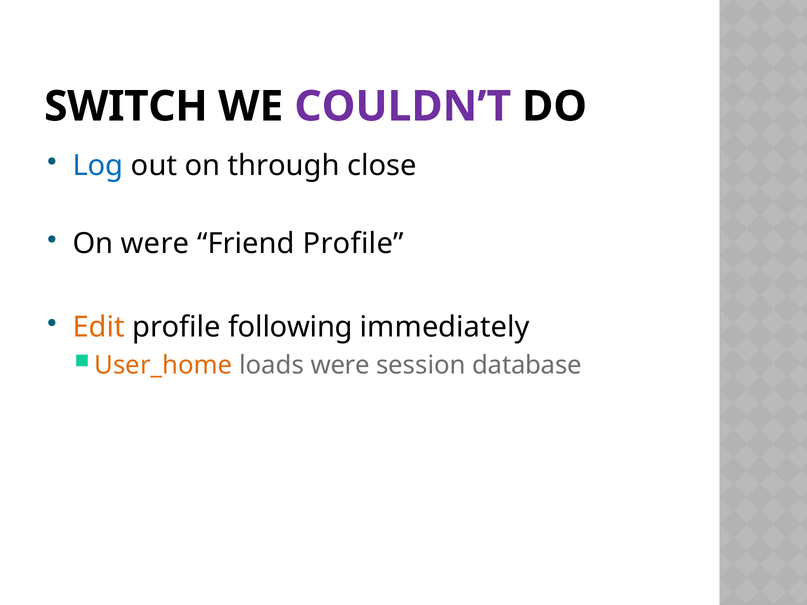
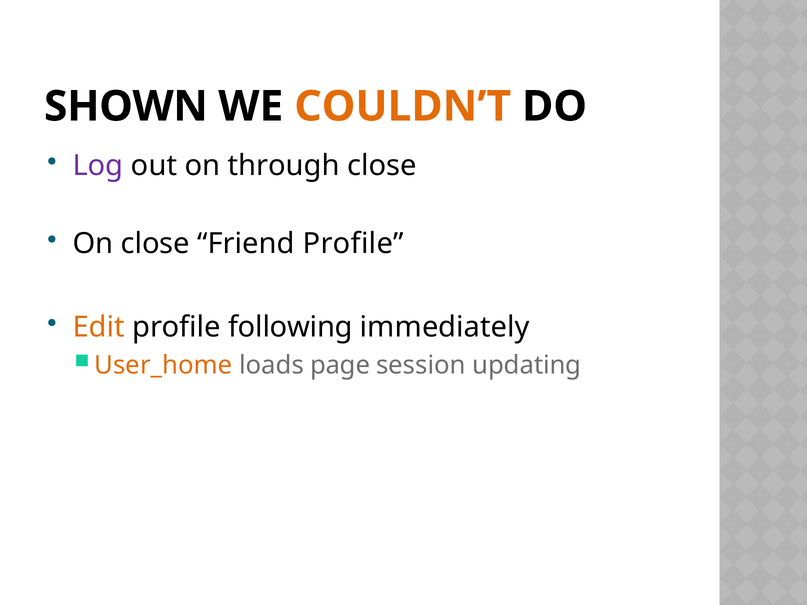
SWITCH: SWITCH -> SHOWN (126, 107)
COULDN’T colour: purple -> orange (403, 107)
Log colour: blue -> purple (98, 166)
On were: were -> close (155, 244)
loads were: were -> page (340, 365)
database: database -> updating (527, 365)
